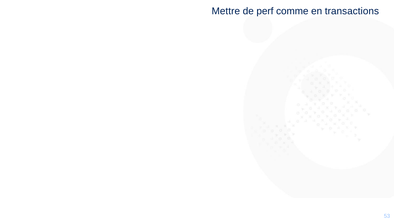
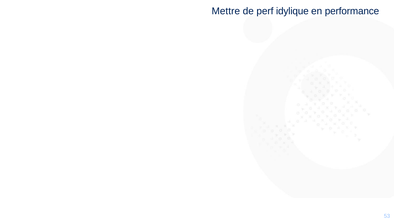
comme: comme -> idylique (292, 11)
transactions: transactions -> performance (352, 11)
